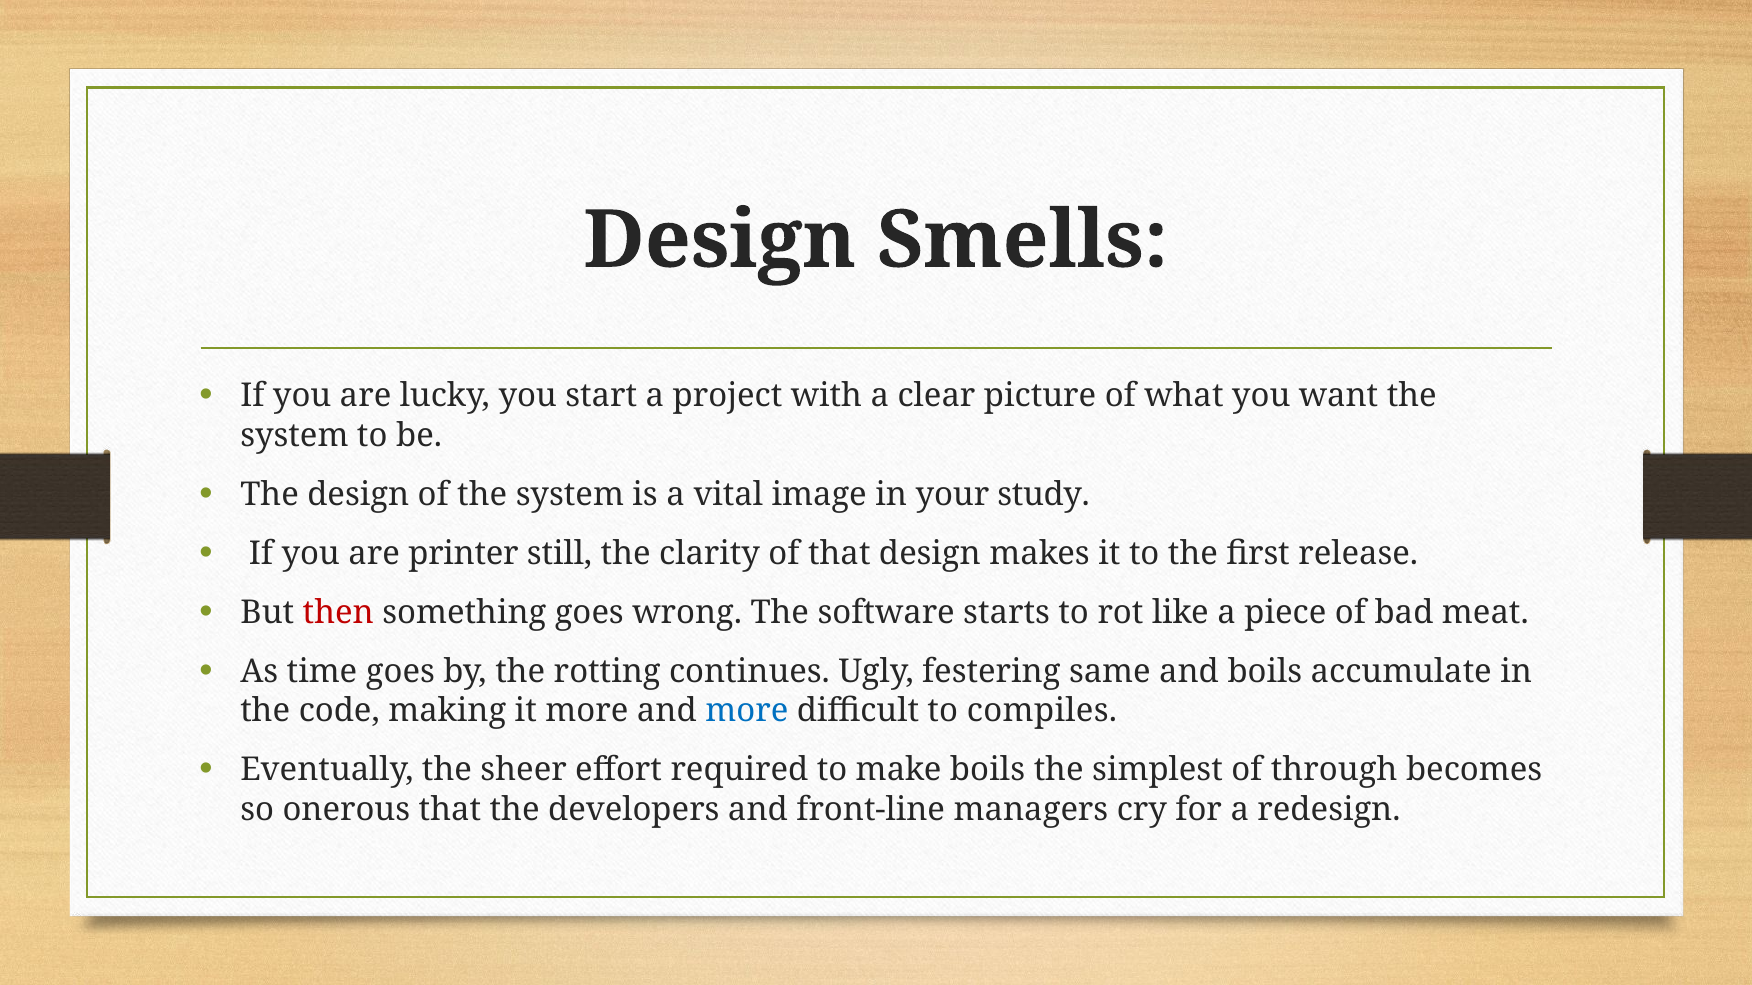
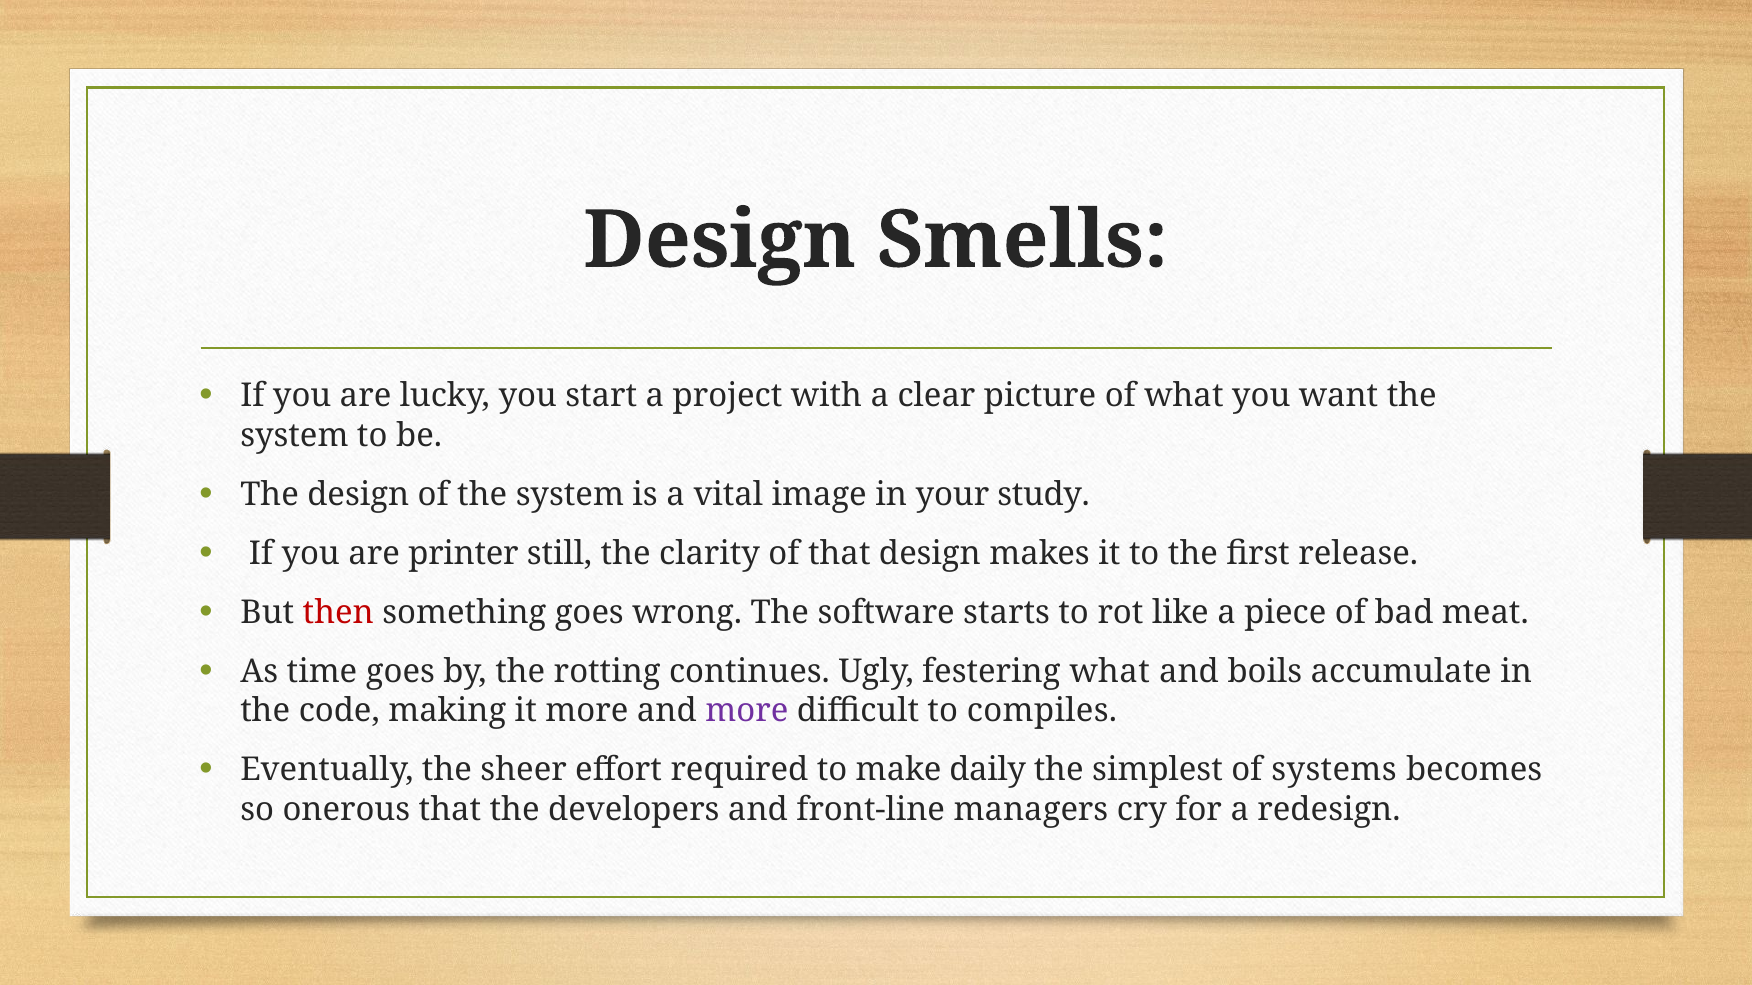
festering same: same -> what (1110, 672)
more colour: blue -> purple (747, 711)
make boils: boils -> daily (988, 771)
through: through -> systems (1334, 771)
